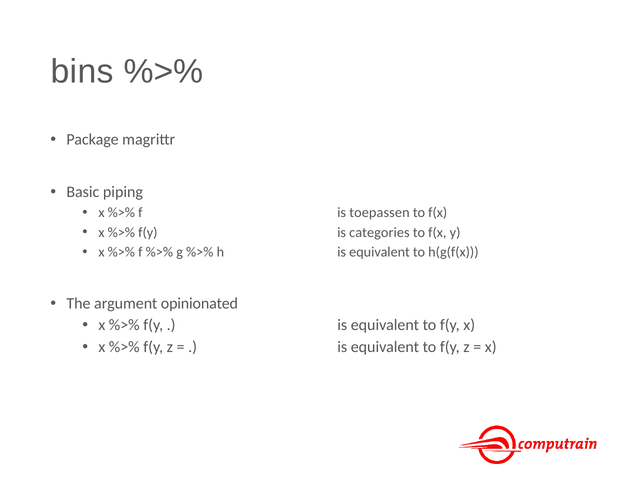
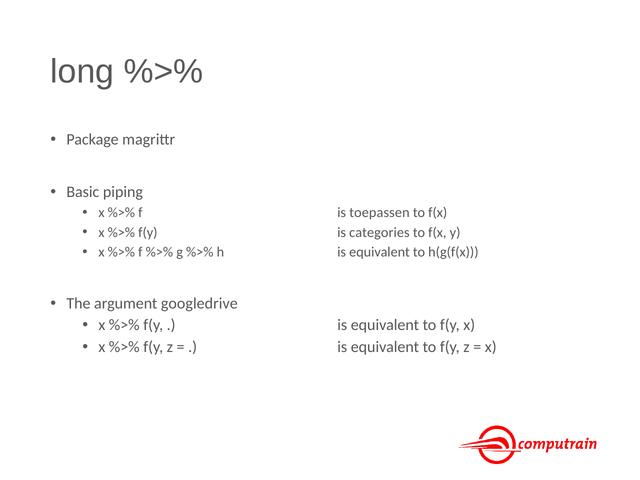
bins: bins -> long (82, 72)
opinionated: opinionated -> googledrive (199, 303)
